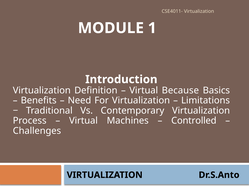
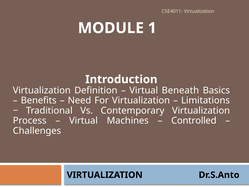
Because: Because -> Beneath (180, 90)
